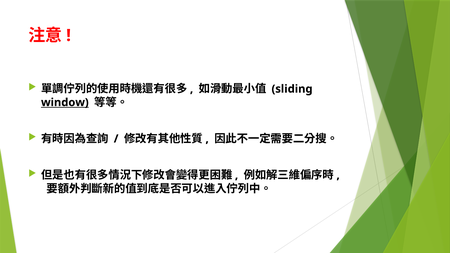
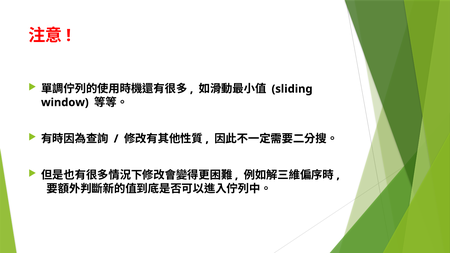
window underline: present -> none (65, 102)
